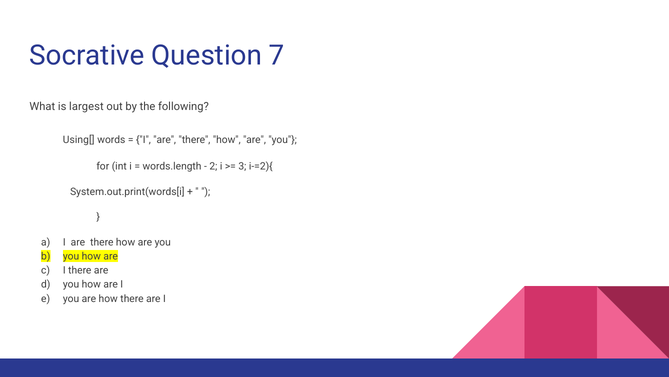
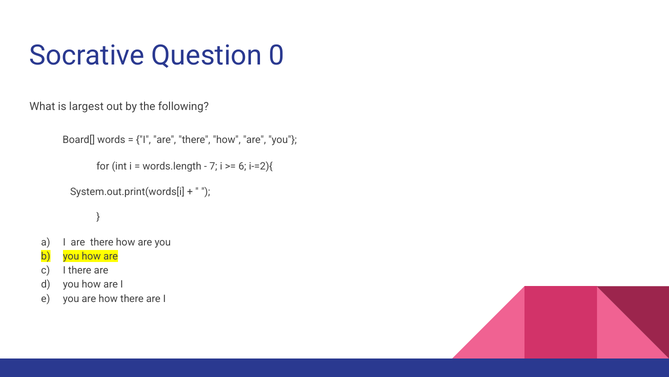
7: 7 -> 0 (277, 55)
Using[: Using[ -> Board[ (79, 140)
2: 2 -> 7 (213, 166)
3: 3 -> 6 (242, 166)
